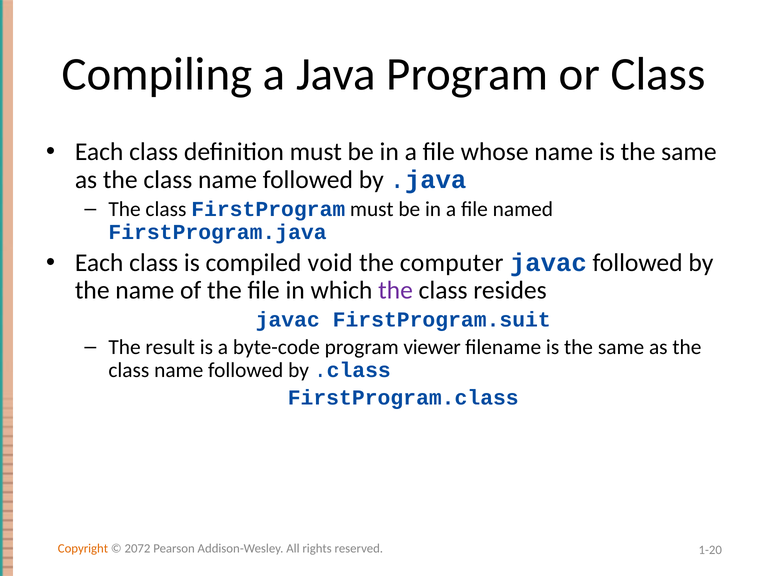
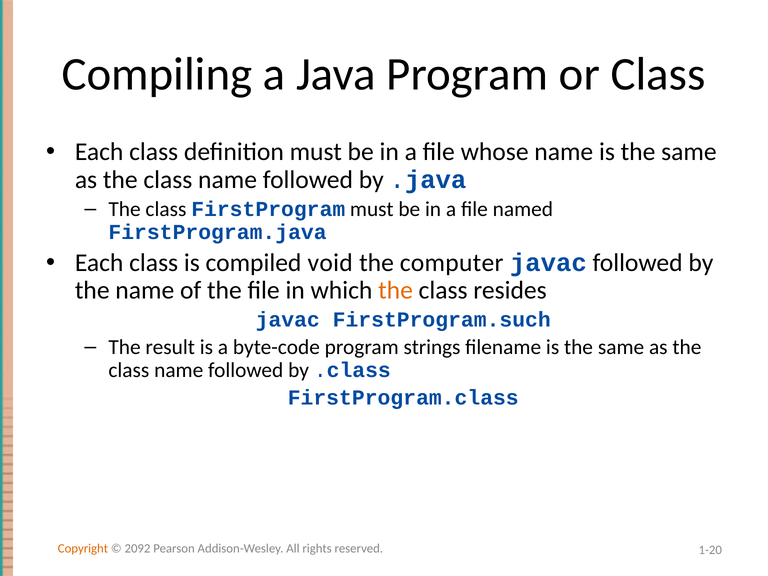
the colour: purple -> orange (396, 290)
FirstProgram.suit: FirstProgram.suit -> FirstProgram.such (442, 320)
viewer: viewer -> strings (432, 347)
2072: 2072 -> 2092 (137, 549)
